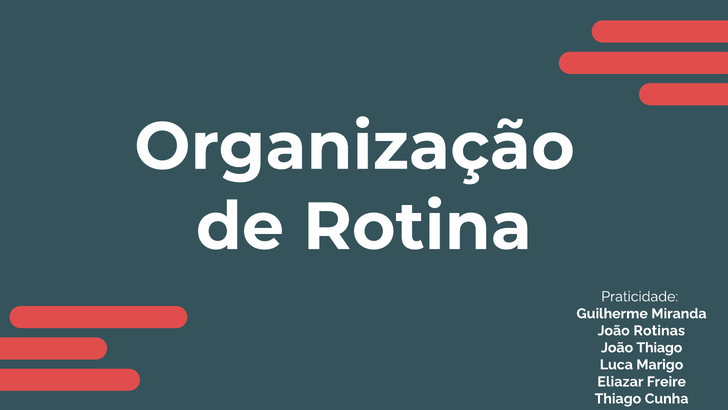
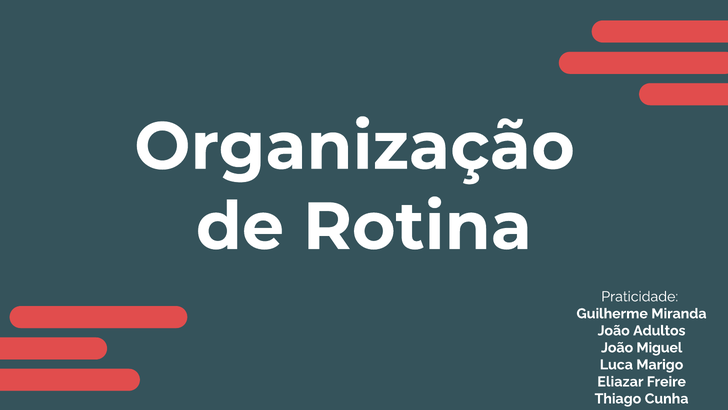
Rotinas: Rotinas -> Adultos (659, 330)
João Thiago: Thiago -> Miguel (659, 347)
